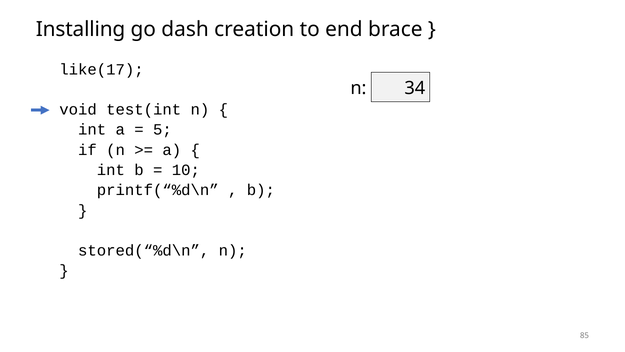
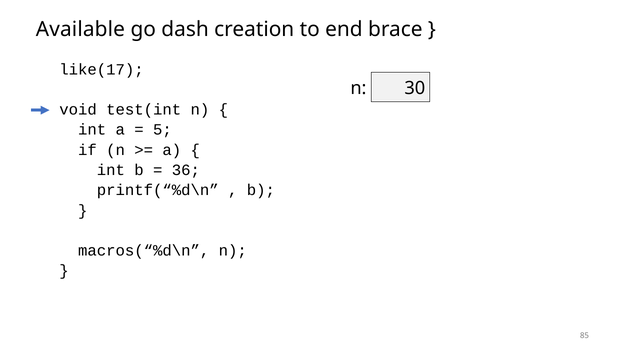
Installing: Installing -> Available (80, 29)
34: 34 -> 30 (415, 88)
10: 10 -> 36 (186, 170)
stored(“%d\n: stored(“%d\n -> macros(“%d\n (144, 250)
